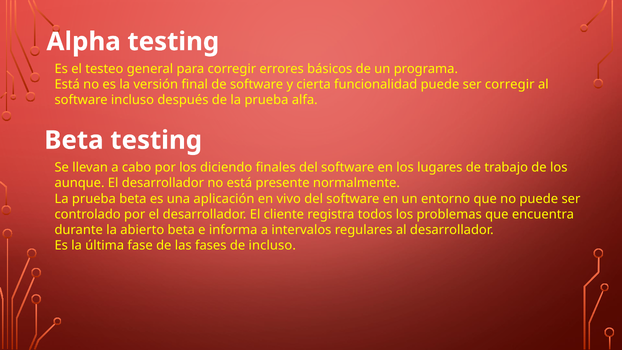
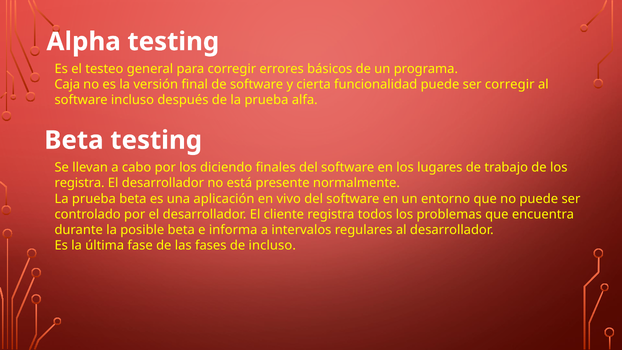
Está: Está -> Caja (67, 85)
aunque: aunque -> registra (80, 183)
abierto: abierto -> posible (142, 230)
